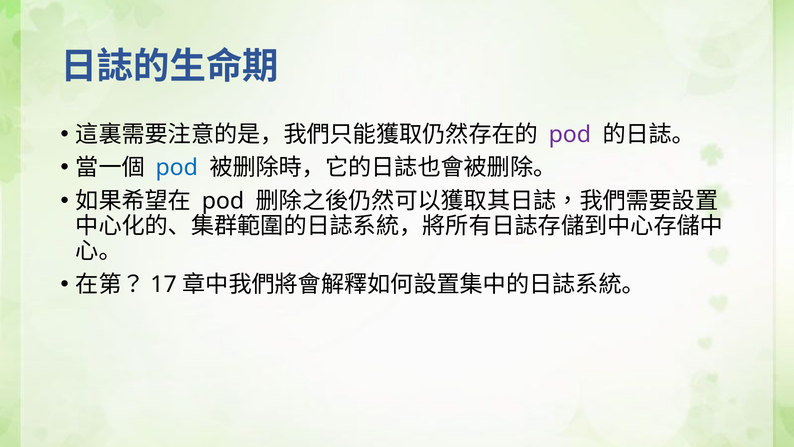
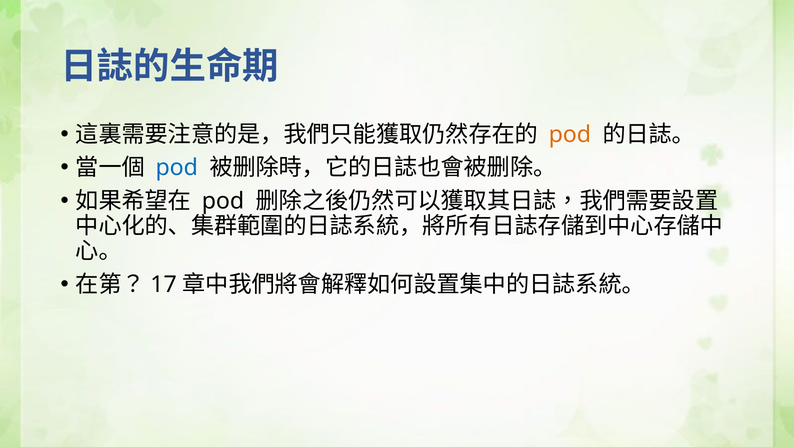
pod colour: purple -> orange (570, 134)
